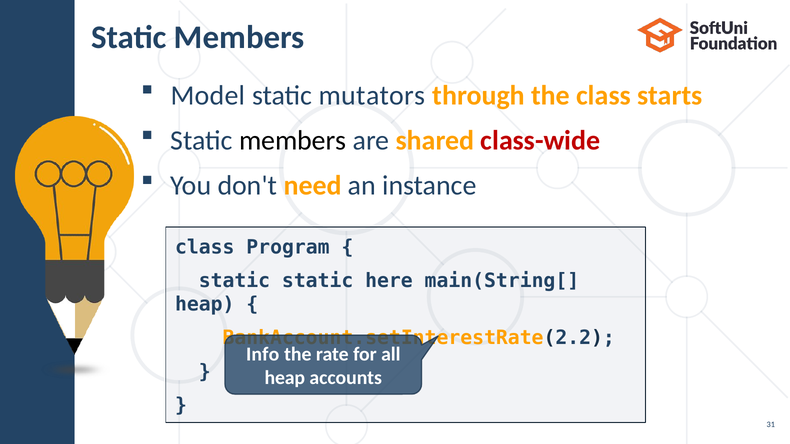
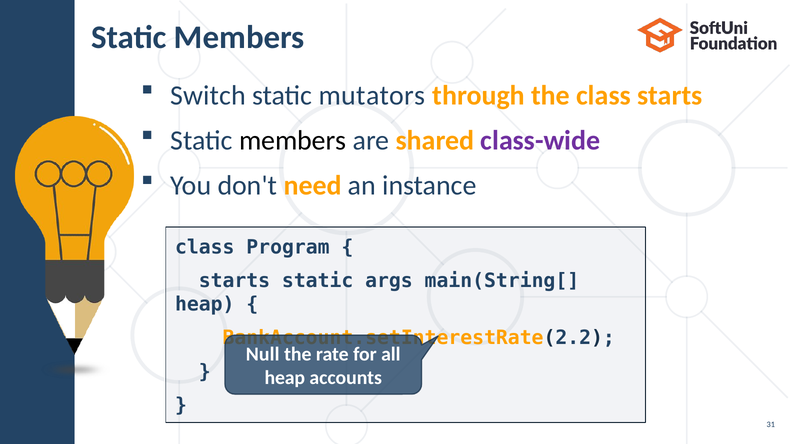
Model: Model -> Switch (208, 95)
class-wide colour: red -> purple (540, 140)
static: static -> starts (234, 281)
here: here -> args (389, 281)
Info: Info -> Null (263, 354)
